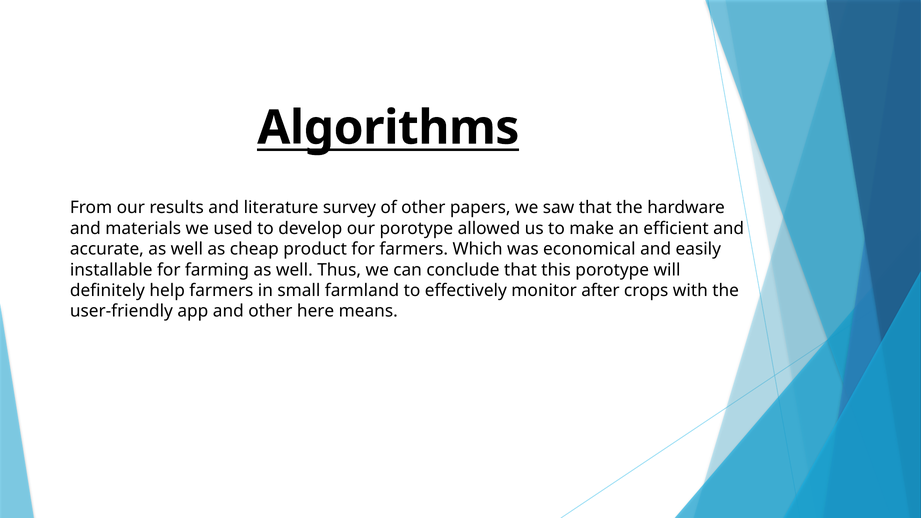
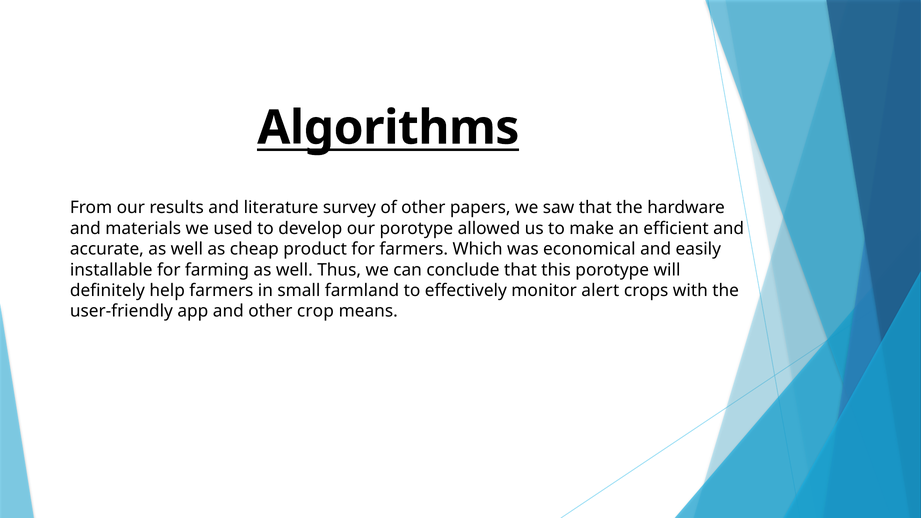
after: after -> alert (600, 291)
here: here -> crop (315, 311)
